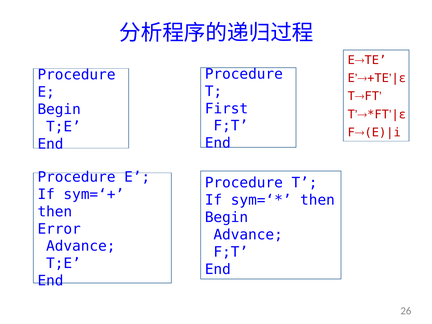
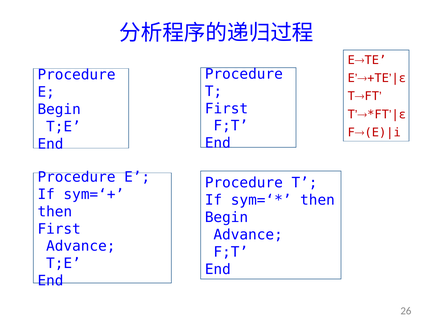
Error: Error -> First (59, 229)
